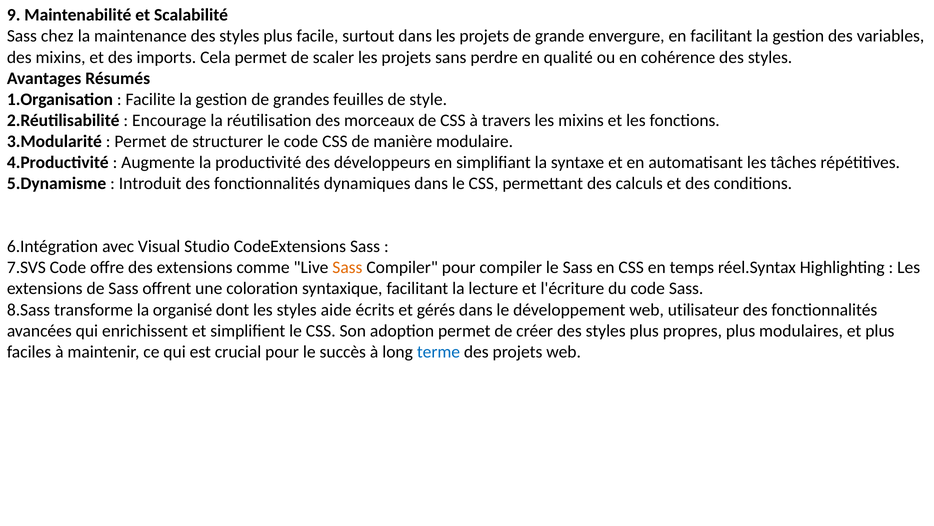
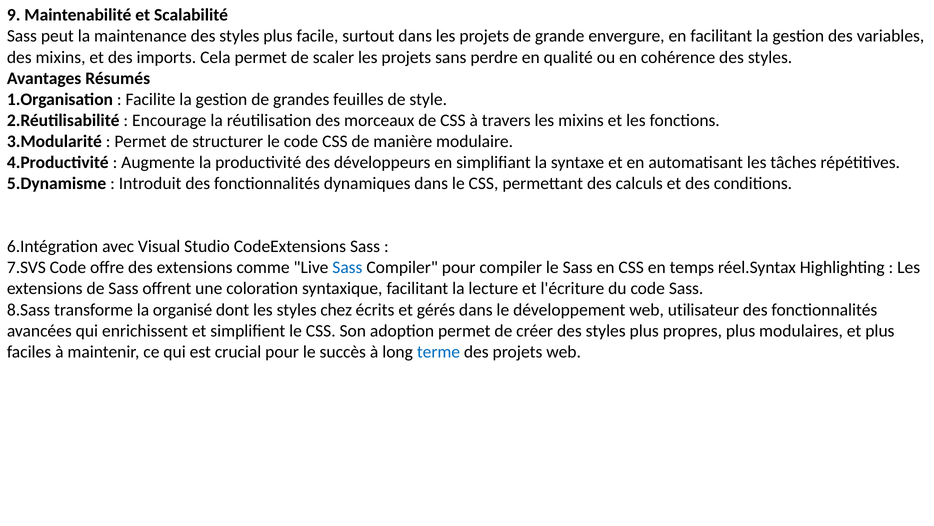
chez: chez -> peut (57, 36)
Sass colour: orange -> blue (347, 267)
aide: aide -> chez (336, 309)
